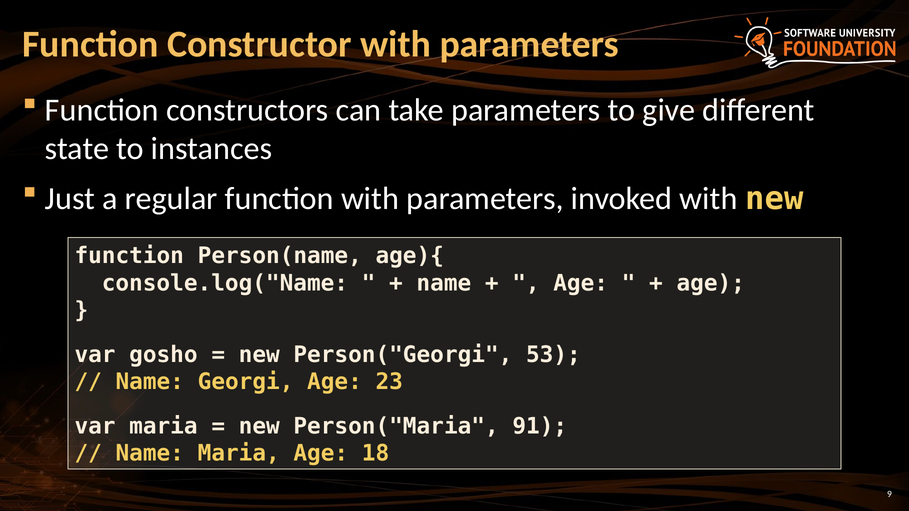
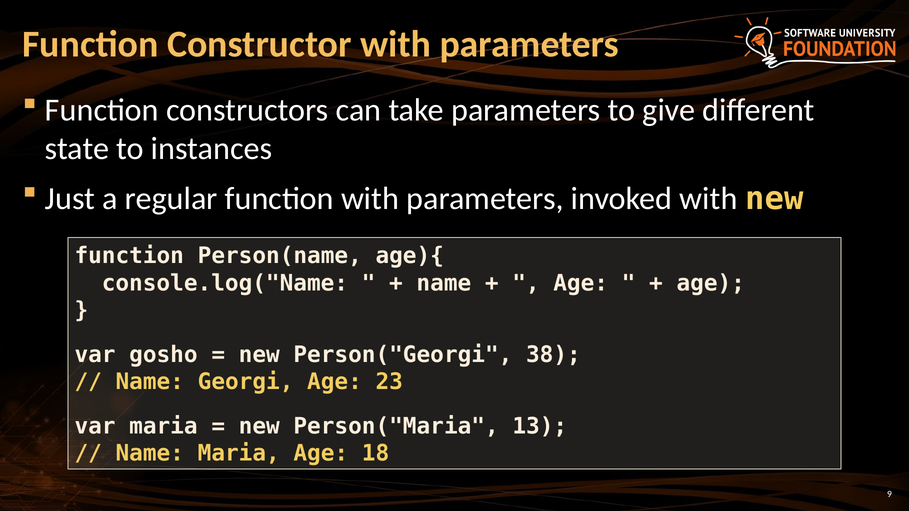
53: 53 -> 38 (553, 355)
91: 91 -> 13 (540, 427)
